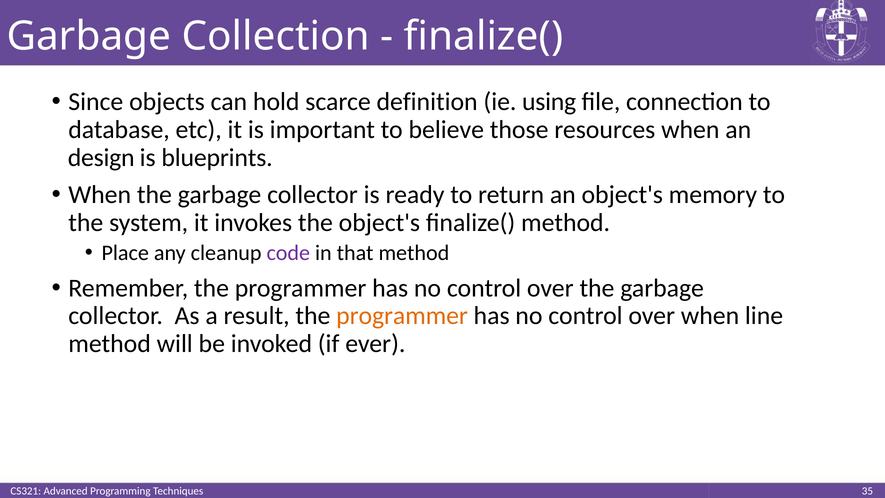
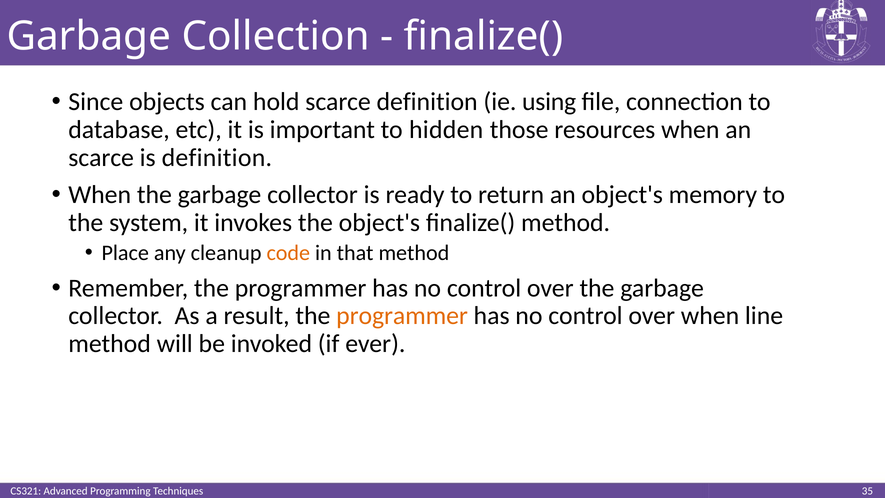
believe: believe -> hidden (446, 130)
design: design -> scarce (101, 158)
is blueprints: blueprints -> definition (217, 158)
code colour: purple -> orange (288, 253)
